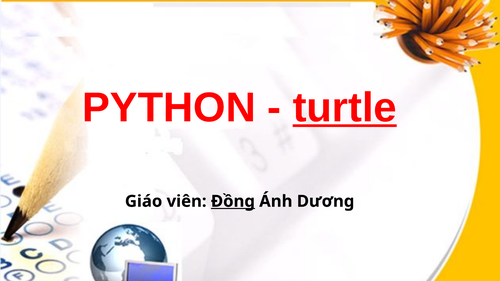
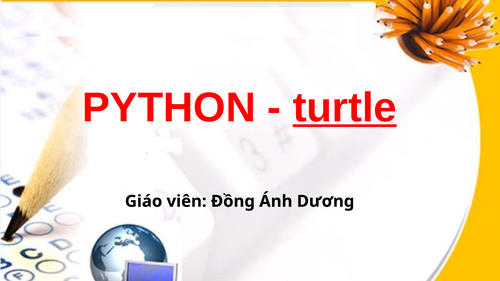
Đồng underline: present -> none (233, 201)
